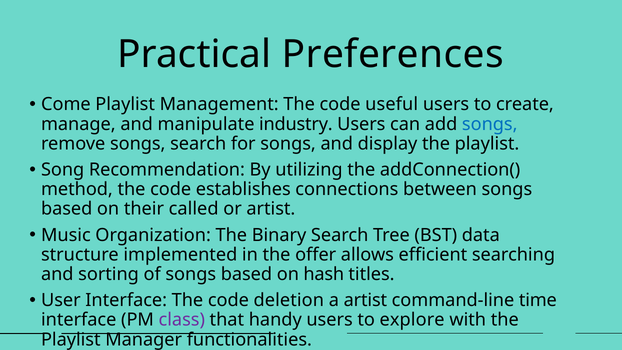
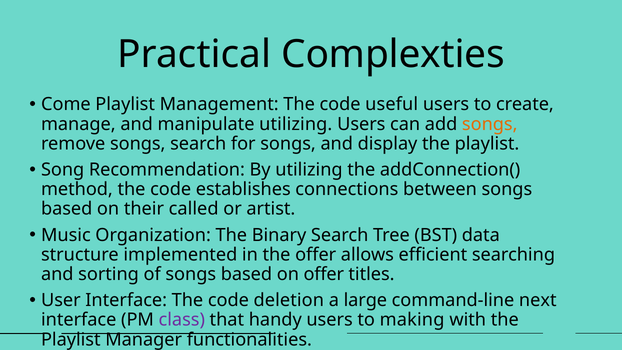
Preferences: Preferences -> Complexties (393, 54)
manipulate industry: industry -> utilizing (296, 124)
songs colour: blue -> orange (490, 124)
on hash: hash -> offer (324, 274)
a artist: artist -> large (365, 300)
time: time -> next (538, 300)
explore: explore -> making (412, 320)
